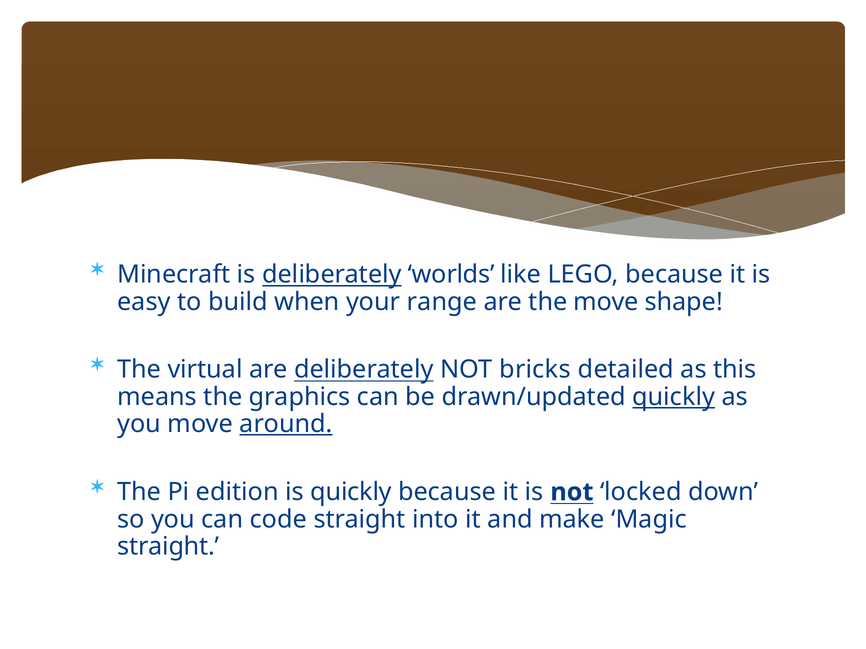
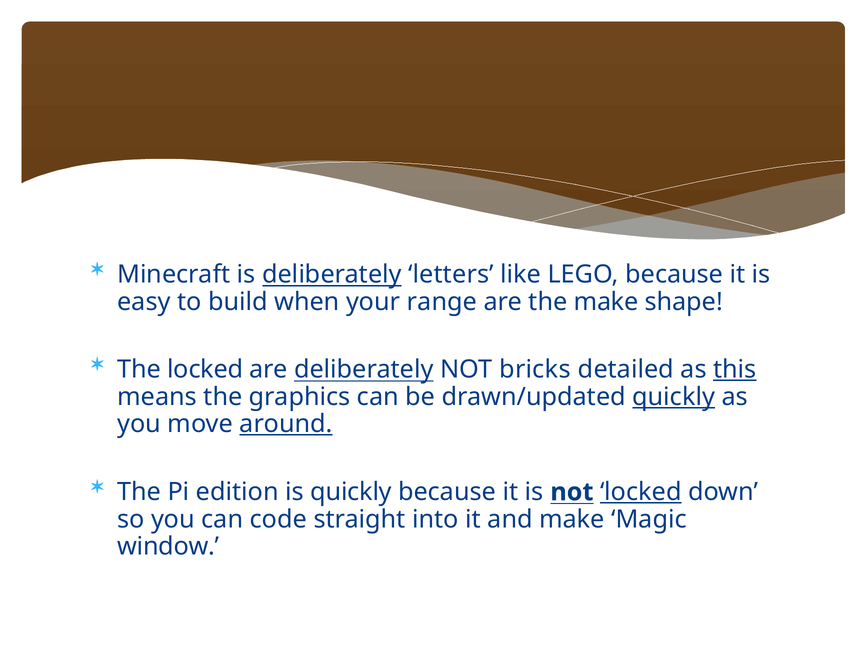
worlds: worlds -> letters (451, 275)
the move: move -> make (606, 302)
The virtual: virtual -> locked (205, 370)
this underline: none -> present (735, 370)
locked underline: none -> present (641, 492)
straight: straight -> window (168, 547)
